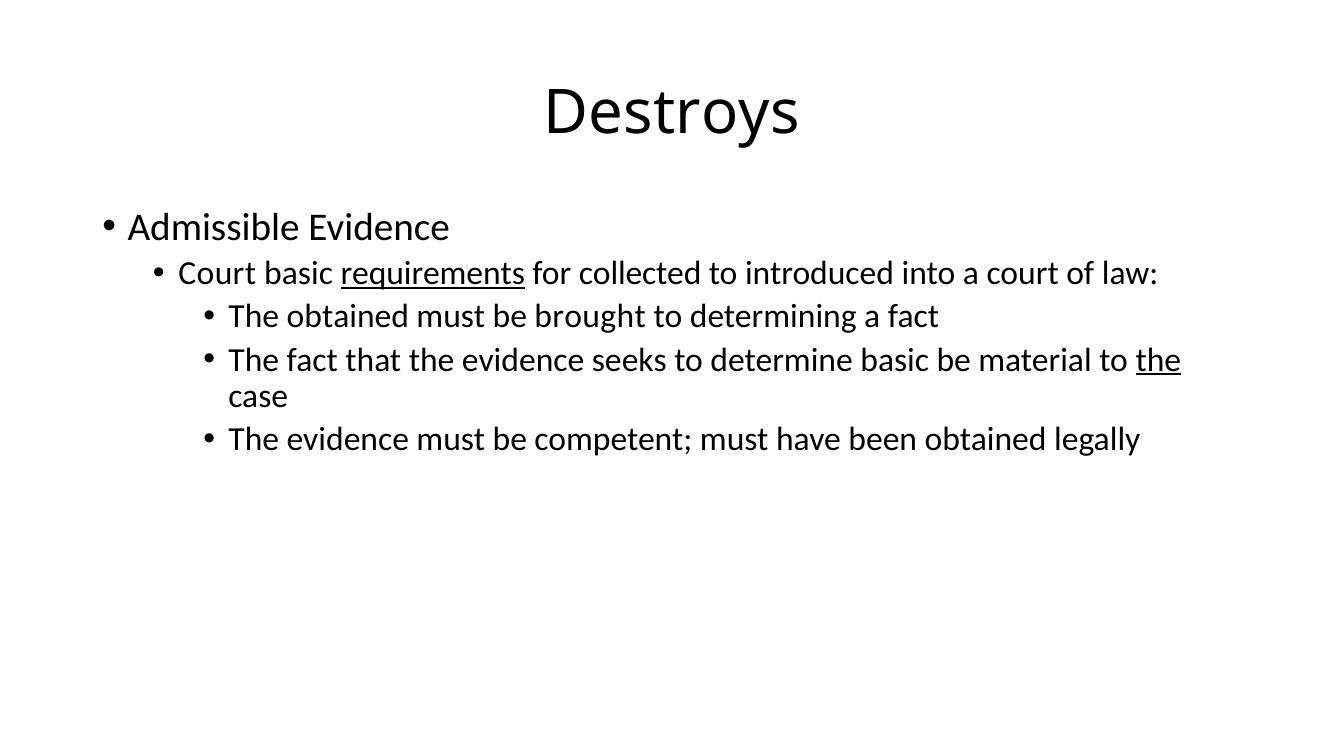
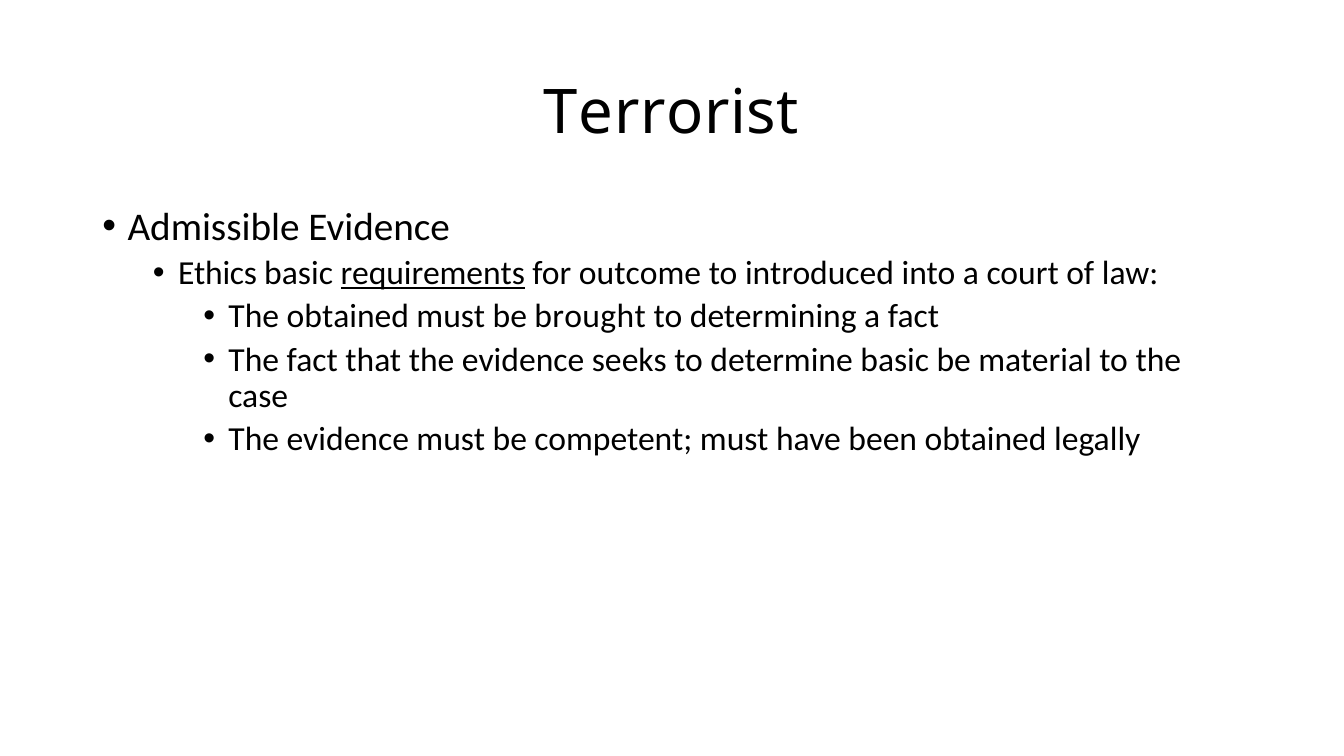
Destroys: Destroys -> Terrorist (672, 113)
Court: Court -> Ethics (218, 273)
collected: collected -> outcome (640, 273)
the underline: present -> none (1158, 360)
